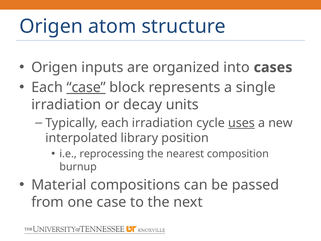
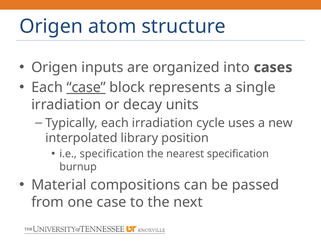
uses underline: present -> none (241, 123)
i.e reprocessing: reprocessing -> specification (112, 154)
nearest composition: composition -> specification (238, 154)
